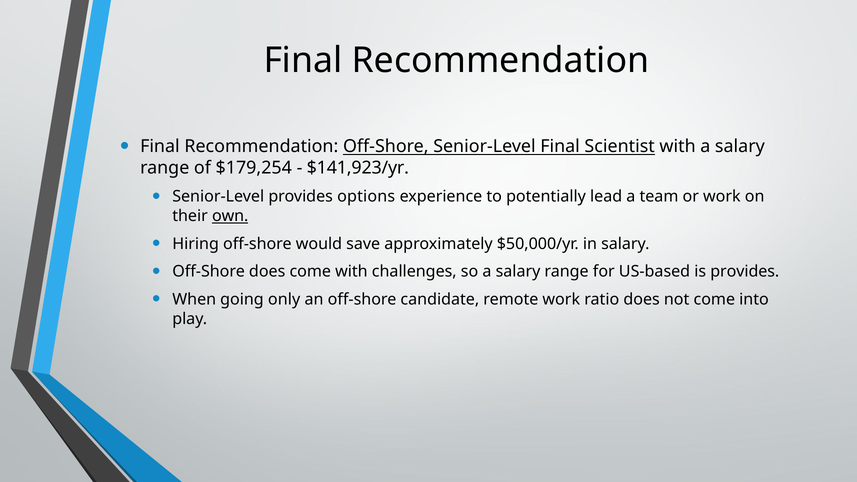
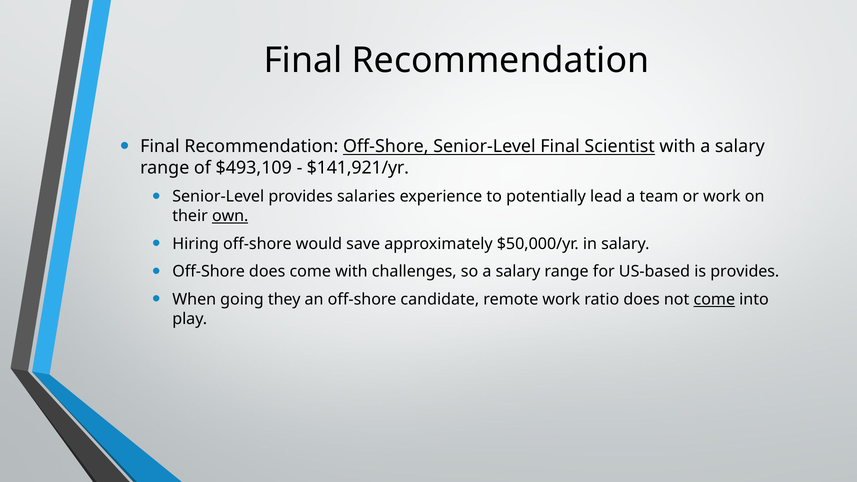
$179,254: $179,254 -> $493,109 (254, 168)
$141,923/yr: $141,923/yr -> $141,921/yr (358, 168)
options: options -> salaries (366, 197)
only: only -> they (284, 299)
come underline: none -> present (714, 299)
